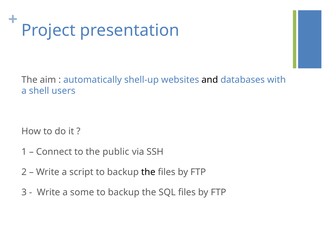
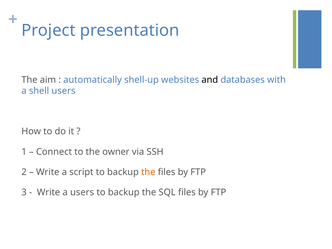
public: public -> owner (116, 152)
the colour: black -> orange (148, 172)
a some: some -> users (82, 192)
